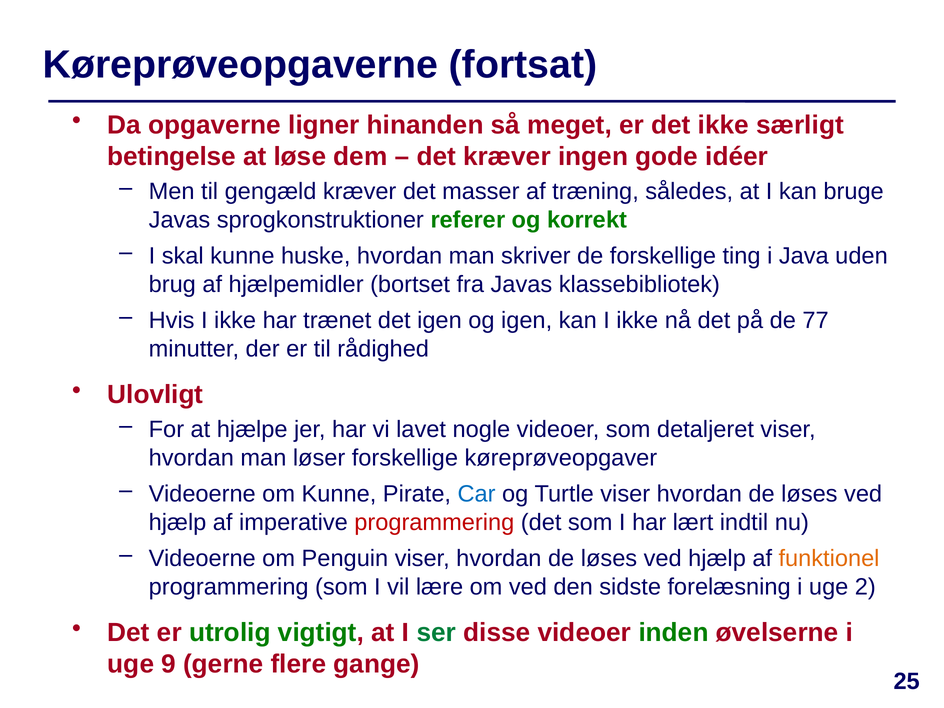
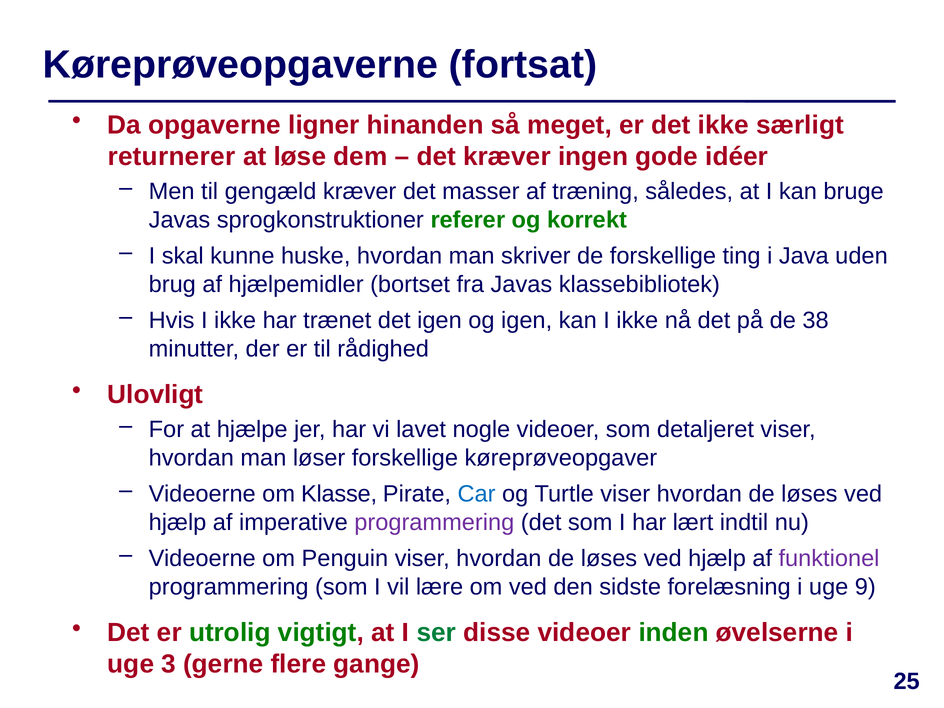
betingelse: betingelse -> returnerer (171, 156)
77: 77 -> 38 (816, 320)
om Kunne: Kunne -> Klasse (339, 494)
programmering colour: red -> purple (434, 522)
funktionel colour: orange -> purple (829, 559)
2: 2 -> 9 (865, 587)
9: 9 -> 3 (169, 664)
